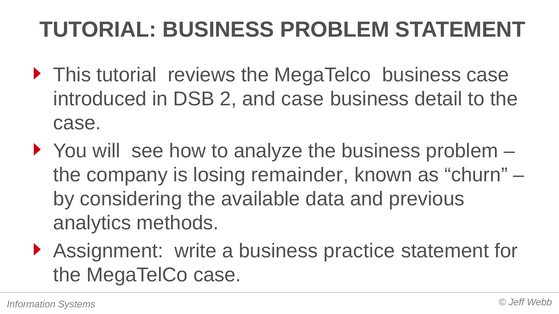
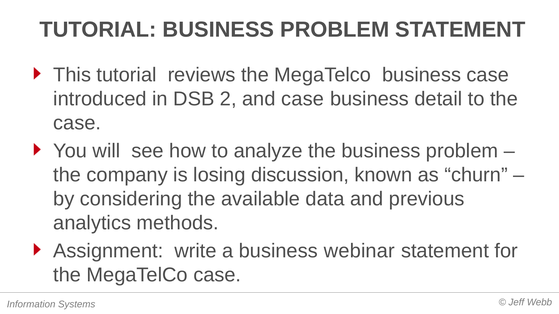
remainder: remainder -> discussion (300, 175)
practice: practice -> webinar (359, 251)
